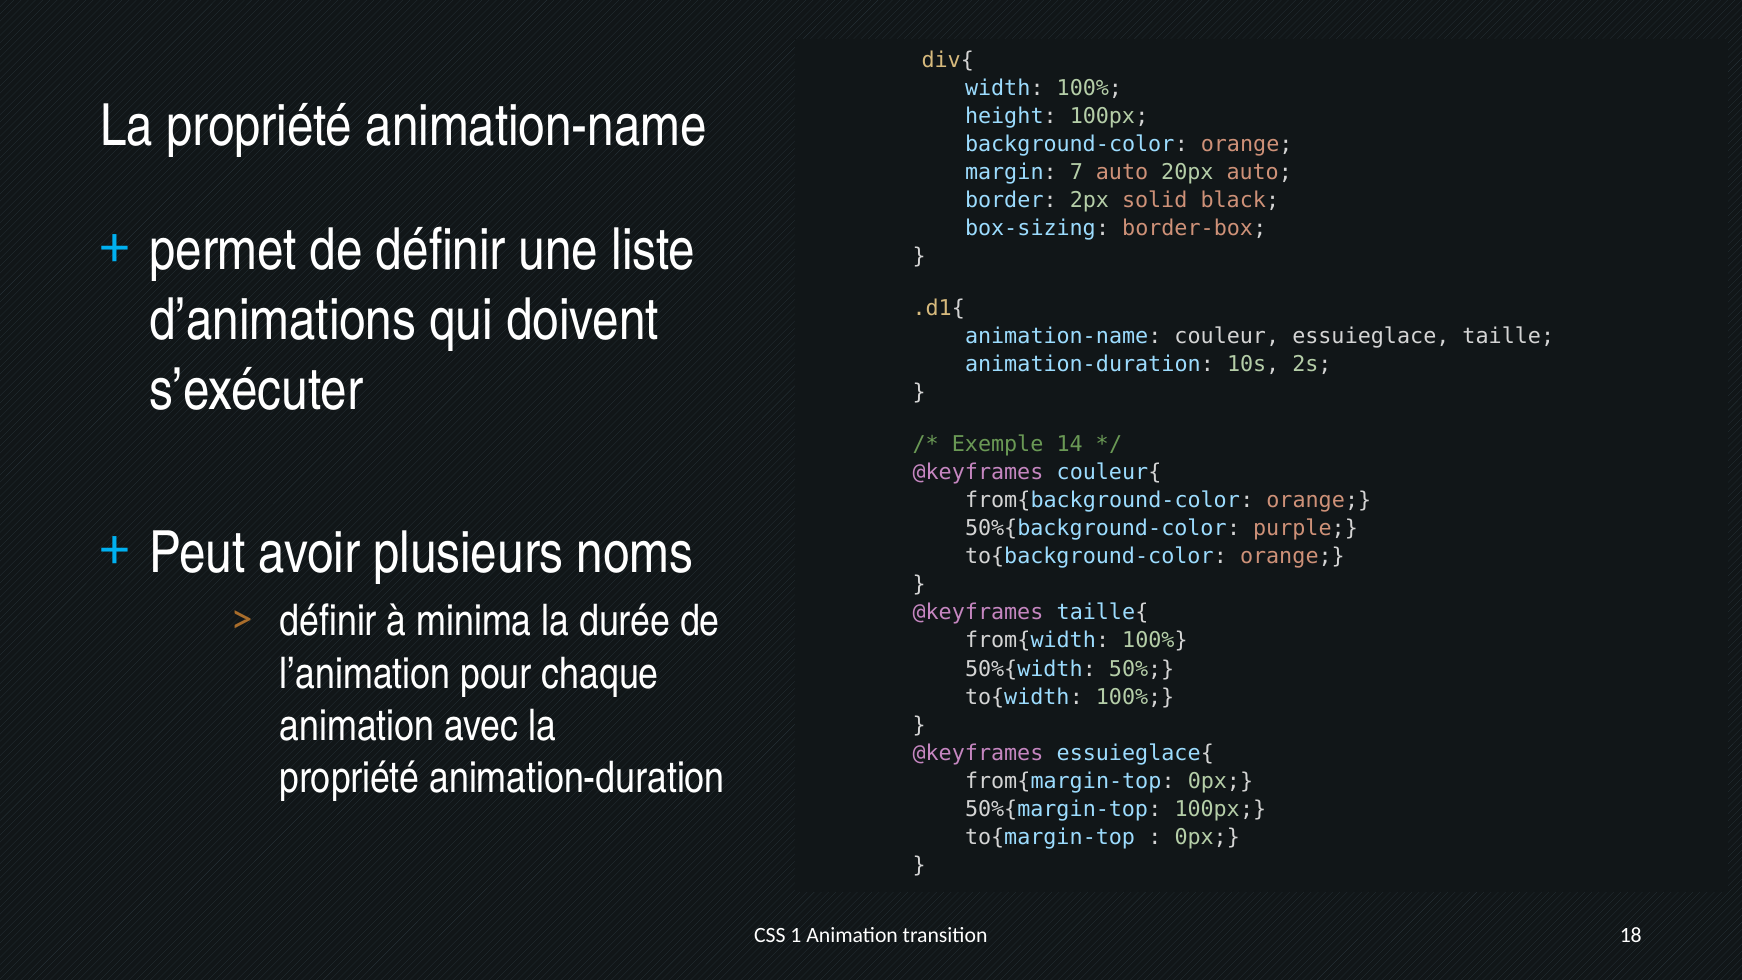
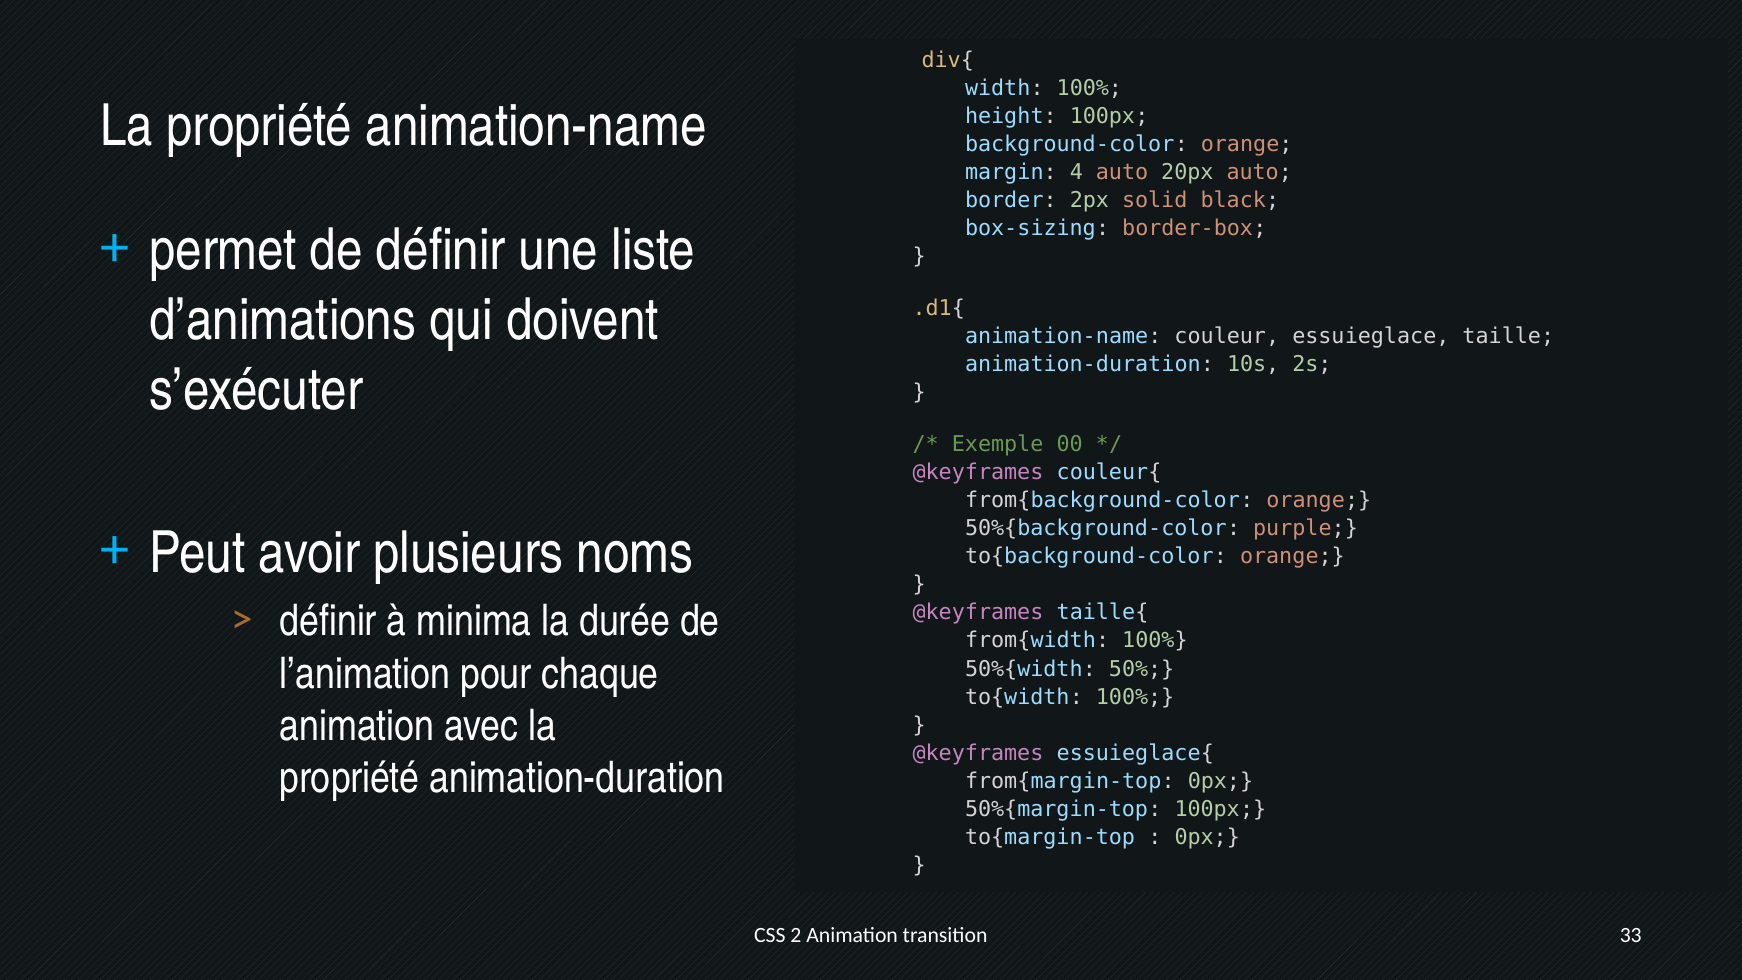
7: 7 -> 4 (1076, 172)
14: 14 -> 00 (1070, 444)
1: 1 -> 2 (796, 936)
18: 18 -> 33 (1631, 936)
